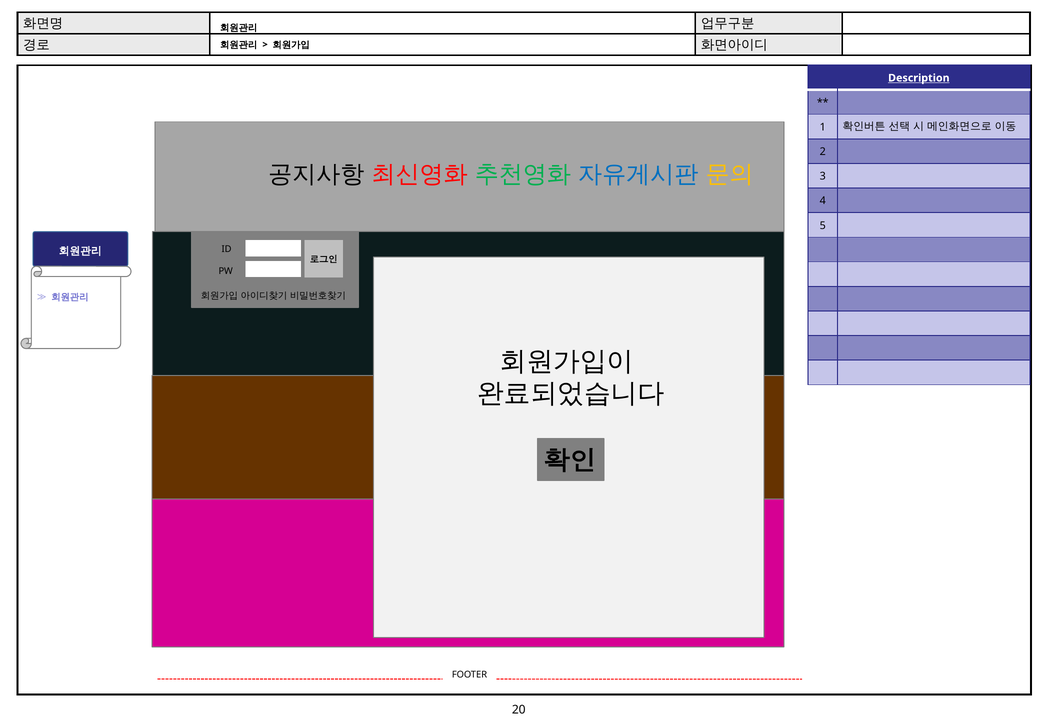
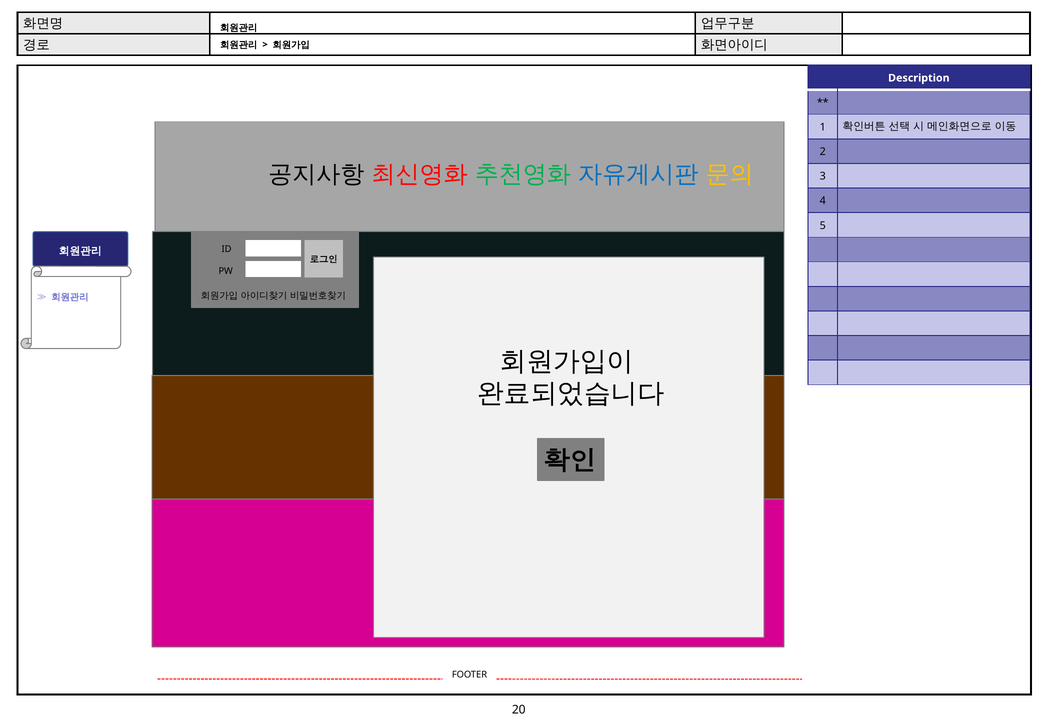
Description underline: present -> none (919, 78)
